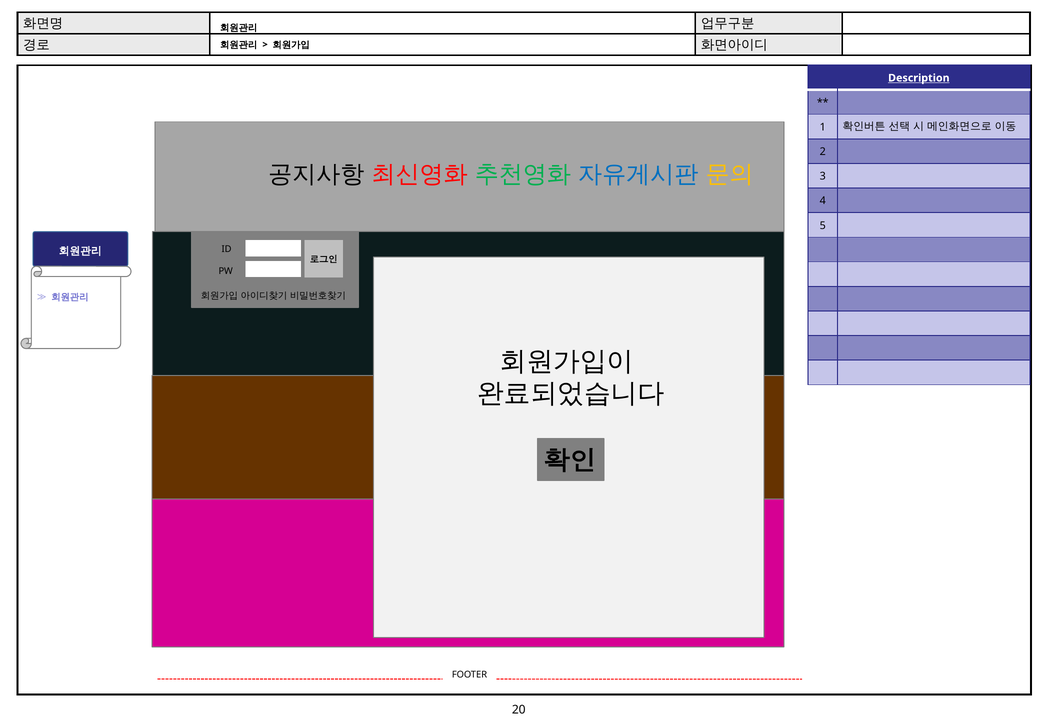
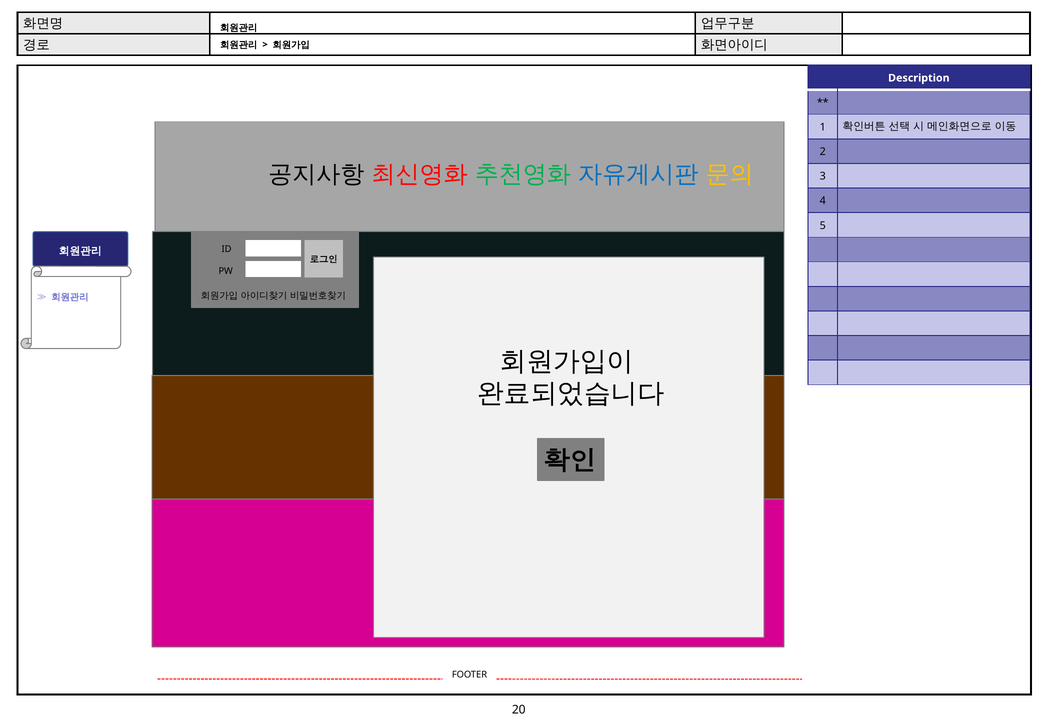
Description underline: present -> none (919, 78)
